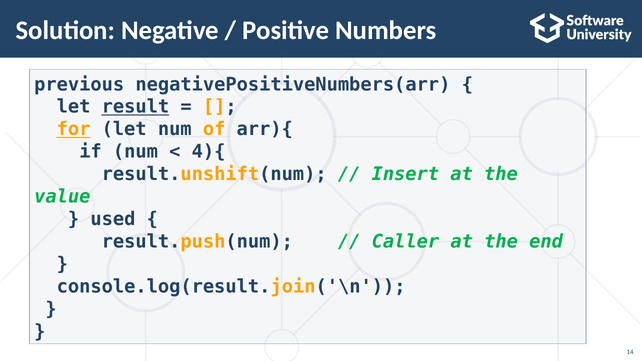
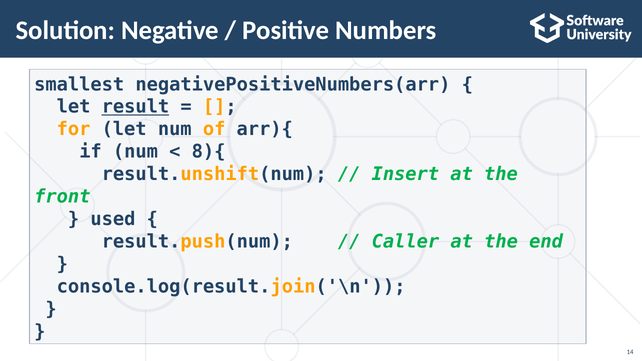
previous: previous -> smallest (79, 84)
for underline: present -> none (74, 129)
4){: 4){ -> 8){ (209, 152)
value: value -> front (62, 197)
